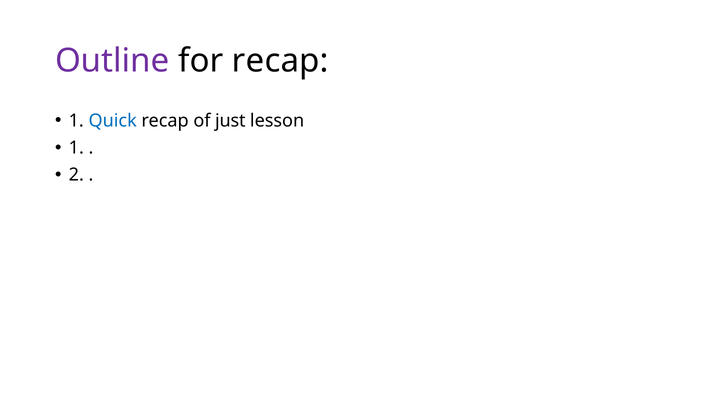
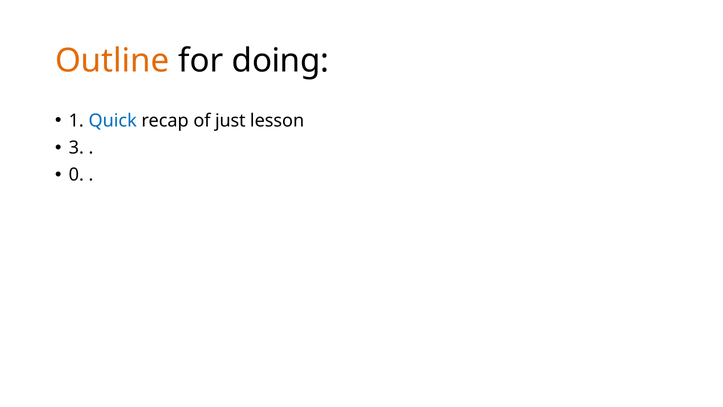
Outline colour: purple -> orange (112, 61)
for recap: recap -> doing (281, 61)
1: 1 -> 3 (76, 148)
2: 2 -> 0 (76, 175)
